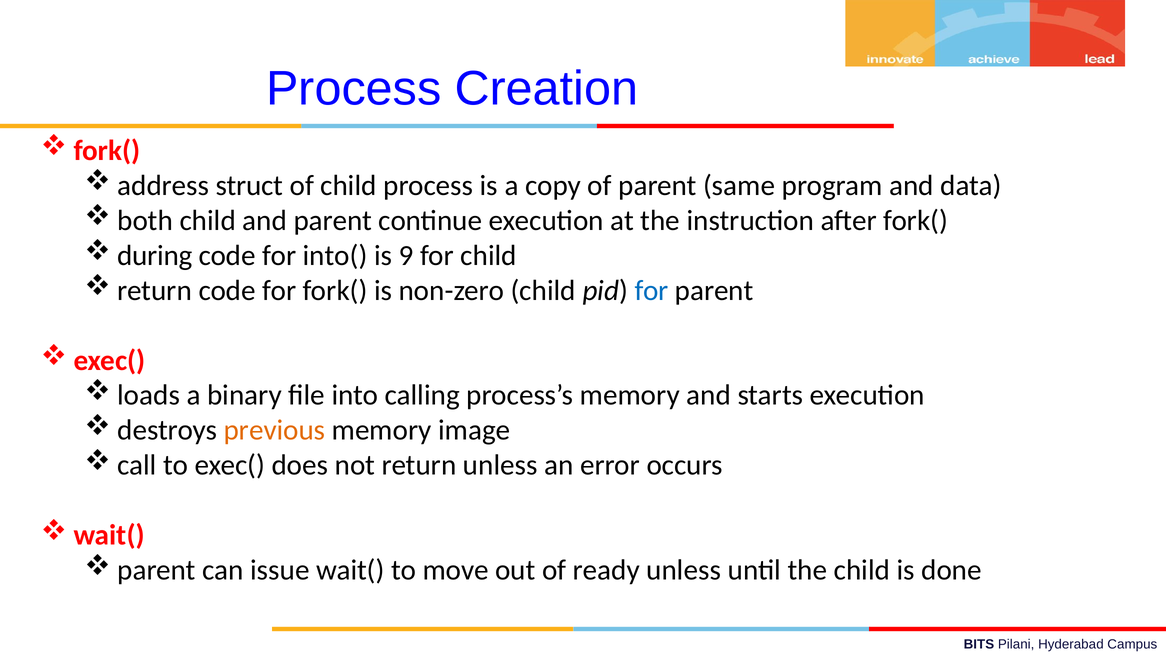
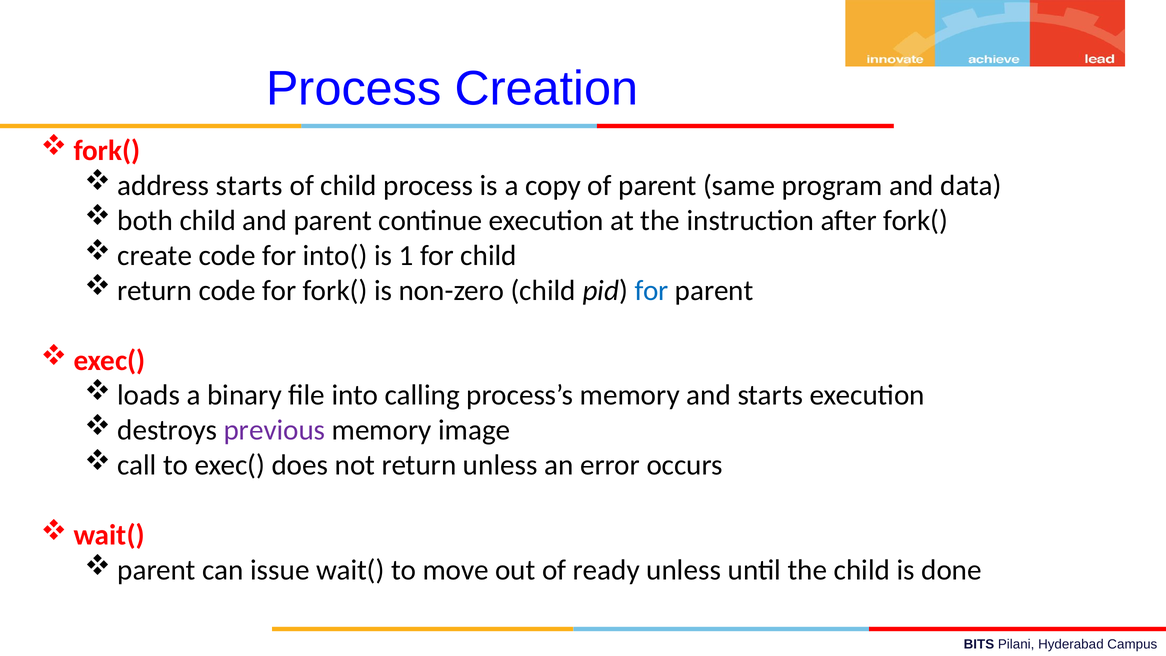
address struct: struct -> starts (249, 185)
during: during -> create (155, 255)
9: 9 -> 1 (406, 255)
previous colour: orange -> purple (274, 430)
